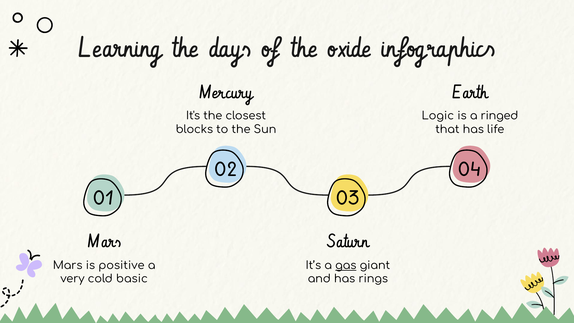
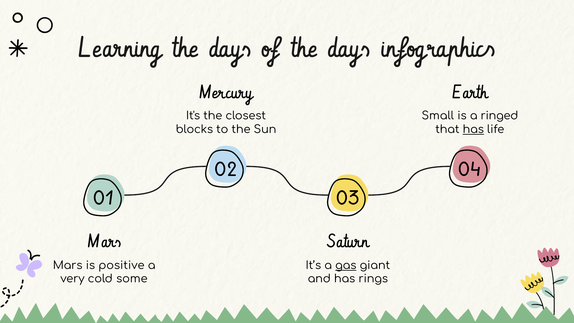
of the oxide: oxide -> days (349, 48)
Logic: Logic -> Small (438, 116)
has underline: none -> present (473, 129)
basic: basic -> some (132, 279)
